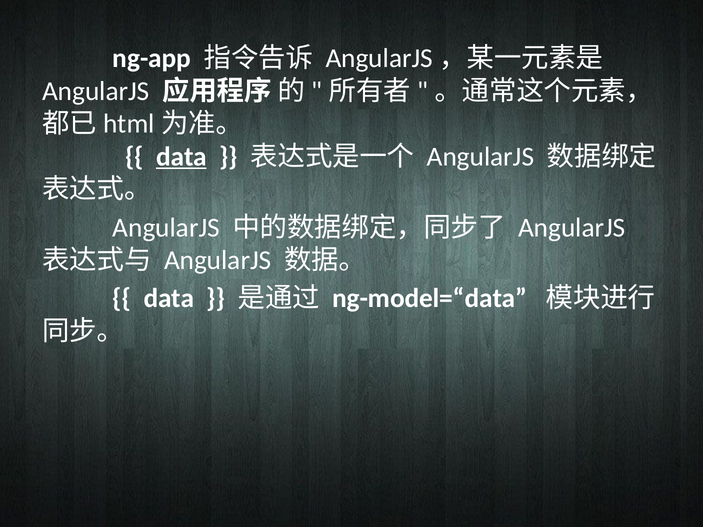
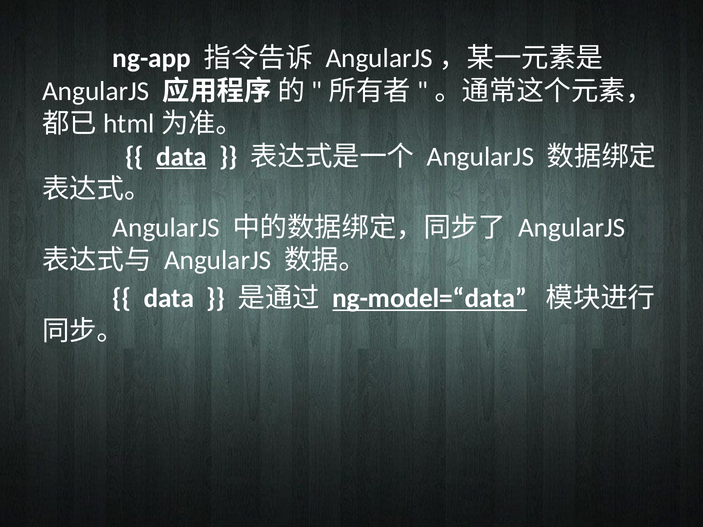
ng-model=“data underline: none -> present (430, 299)
